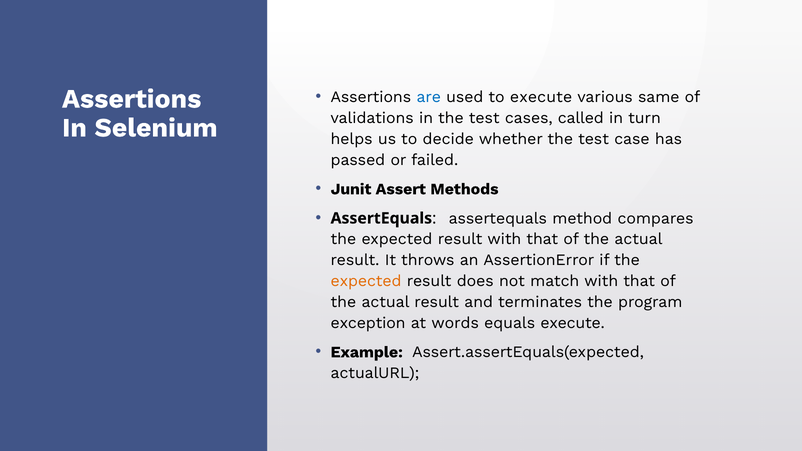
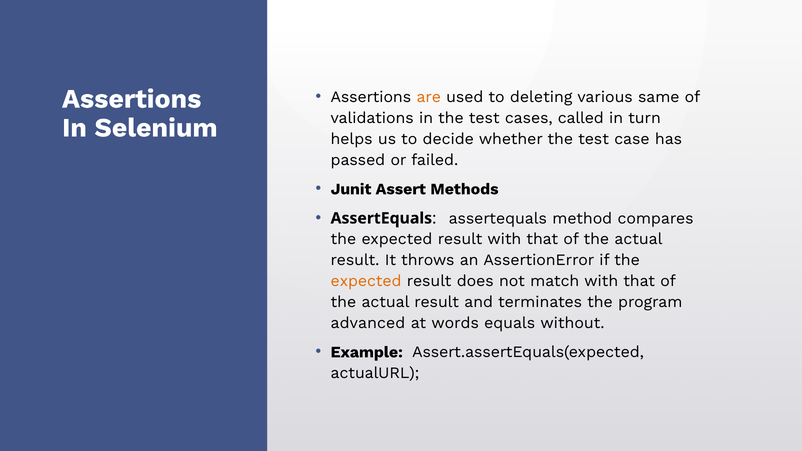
are colour: blue -> orange (429, 97)
to execute: execute -> deleting (541, 97)
exception: exception -> advanced (368, 323)
equals execute: execute -> without (573, 323)
